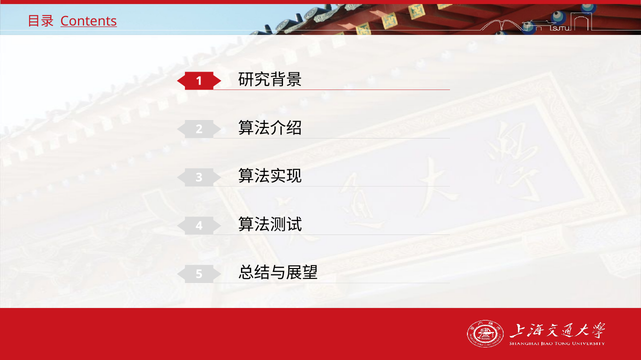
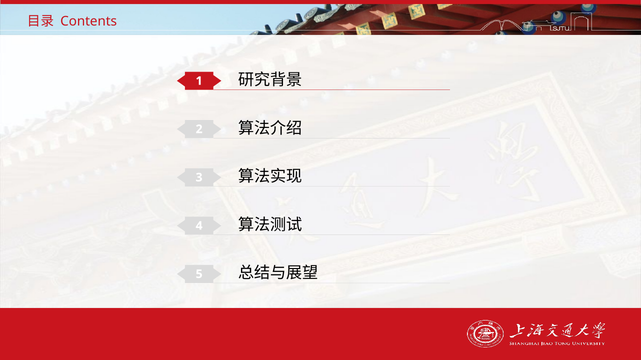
Contents underline: present -> none (89, 21)
